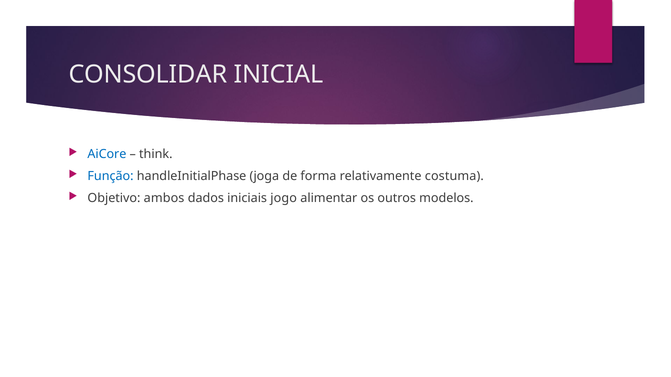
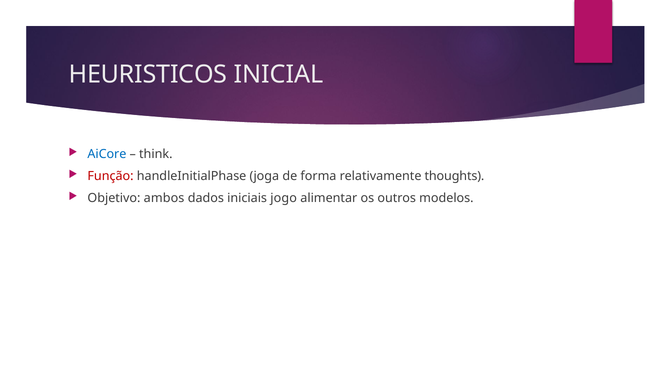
CONSOLIDAR: CONSOLIDAR -> HEURISTICOS (148, 75)
Função colour: blue -> red (111, 176)
costuma: costuma -> thoughts (454, 176)
